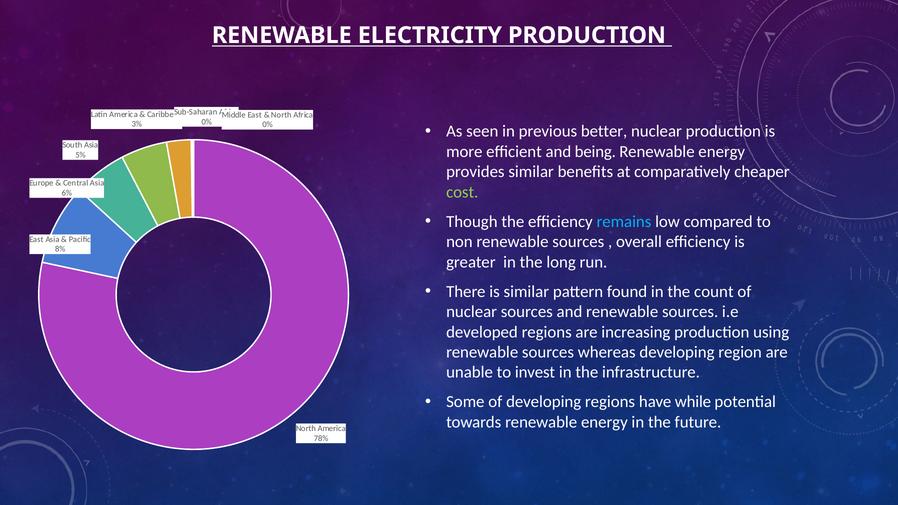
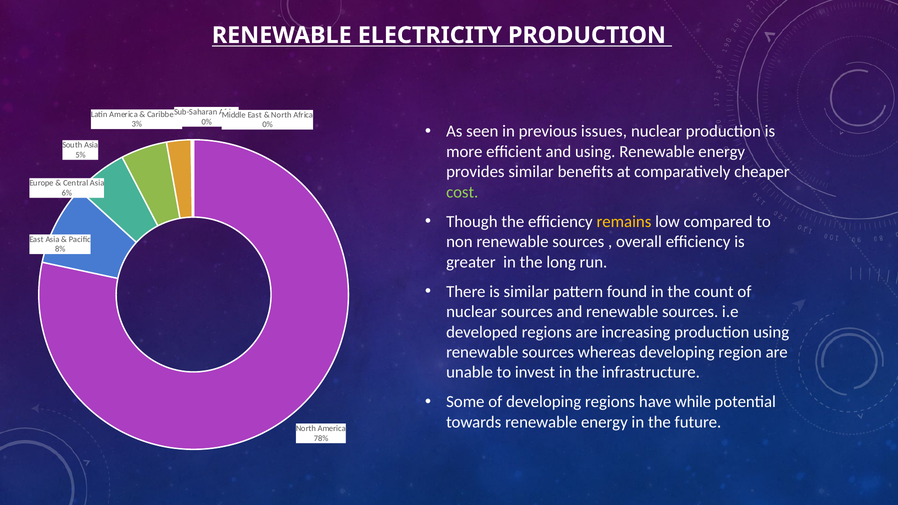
better: better -> issues (604, 131)
and being: being -> using (595, 152)
remains colour: light blue -> yellow (624, 222)
